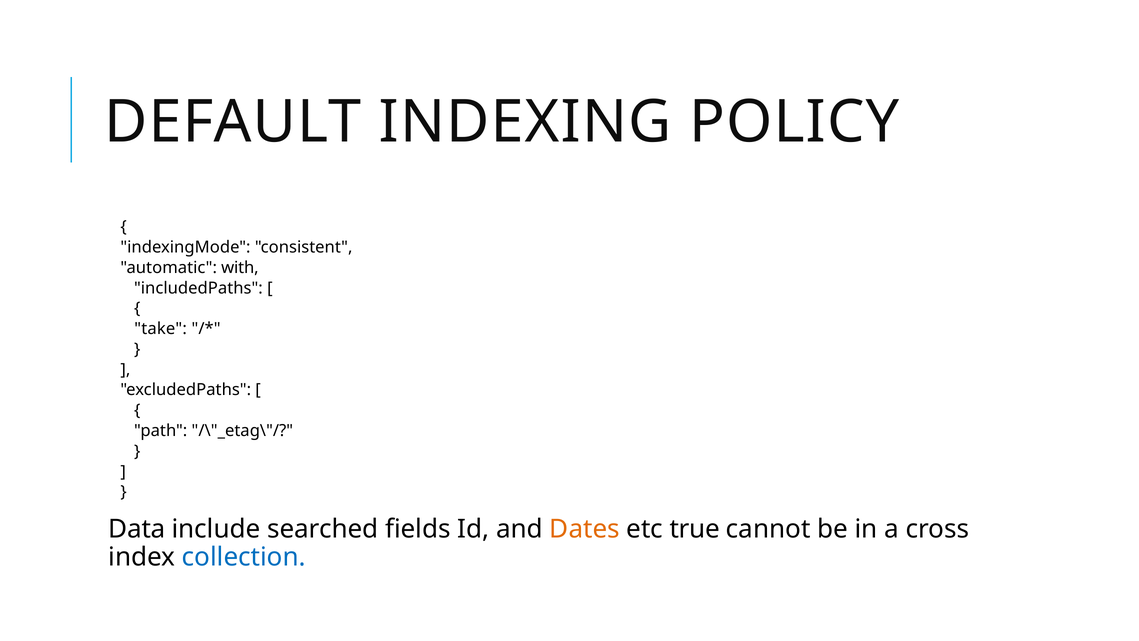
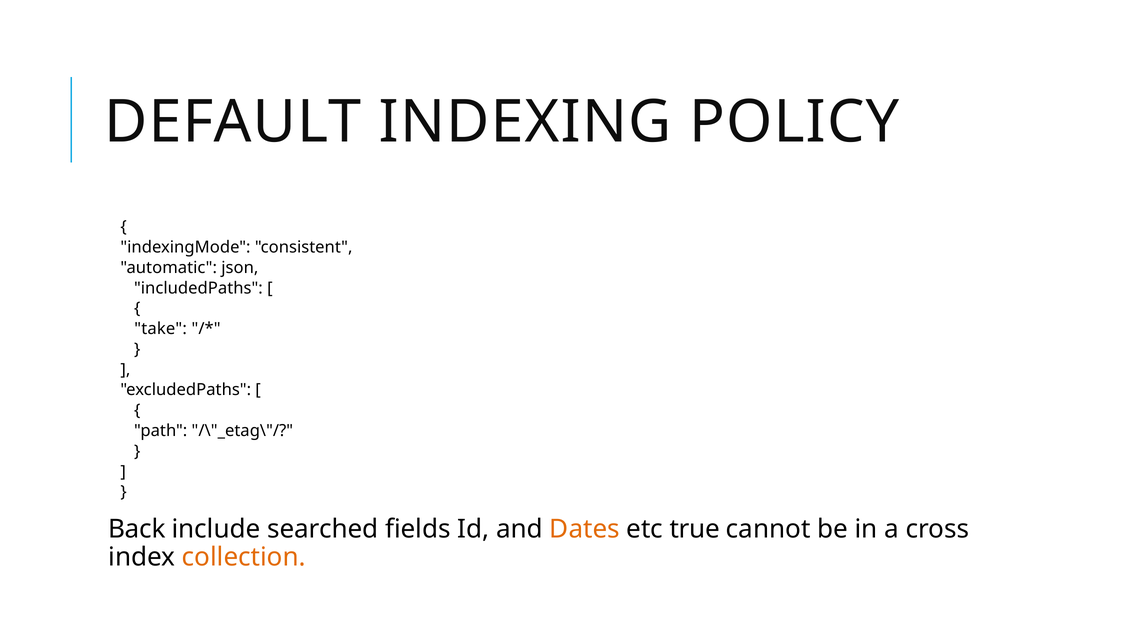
with: with -> json (240, 268)
Data: Data -> Back (137, 529)
collection colour: blue -> orange (244, 557)
